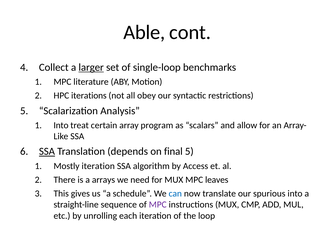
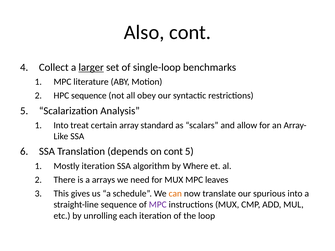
Able: Able -> Also (144, 32)
HPC iterations: iterations -> sequence (89, 96)
program: program -> standard (157, 125)
SSA underline: present -> none (47, 152)
on final: final -> cont (173, 152)
Access: Access -> Where (196, 166)
can colour: blue -> orange (175, 194)
